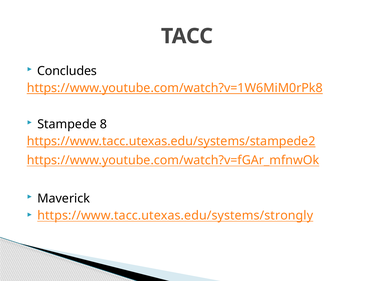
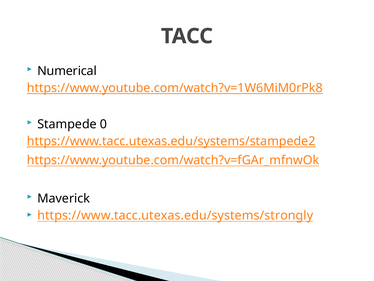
Concludes: Concludes -> Numerical (67, 71)
8: 8 -> 0 (103, 124)
